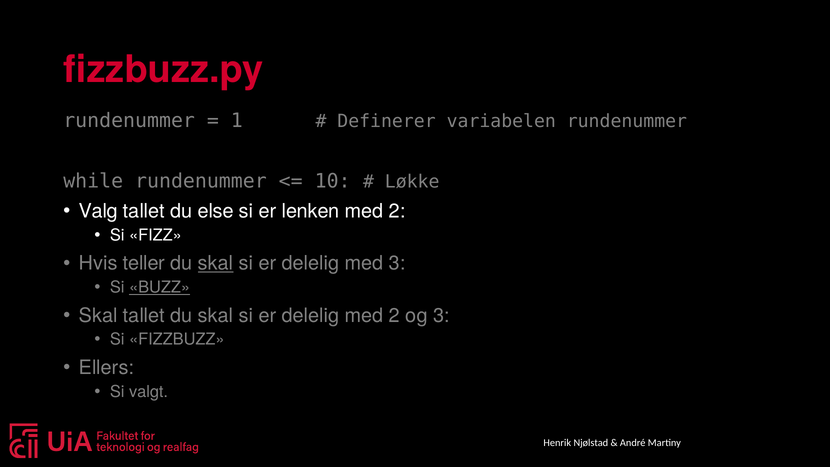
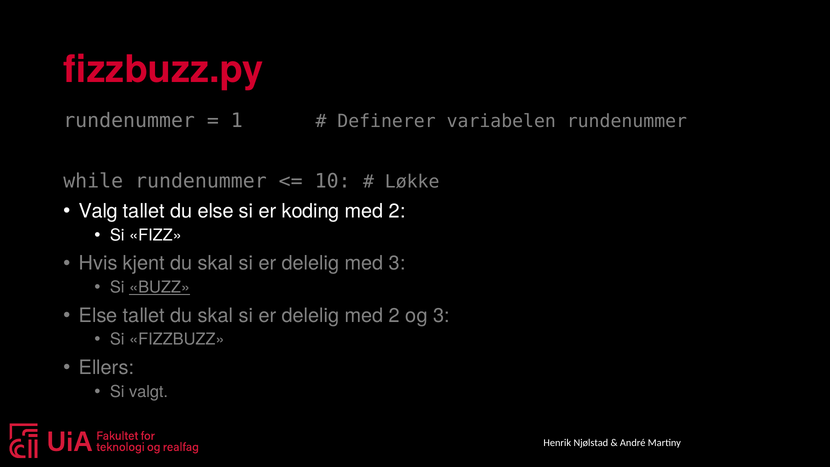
lenken: lenken -> koding (311, 211)
teller: teller -> kjent (144, 263)
skal underline: present -> none (216, 263)
Skal: Skal -> Else (98, 316)
